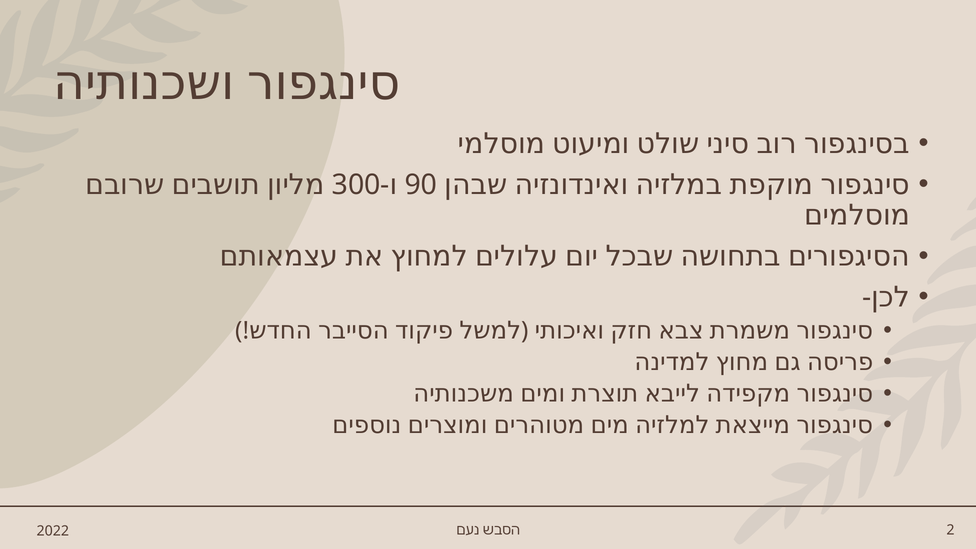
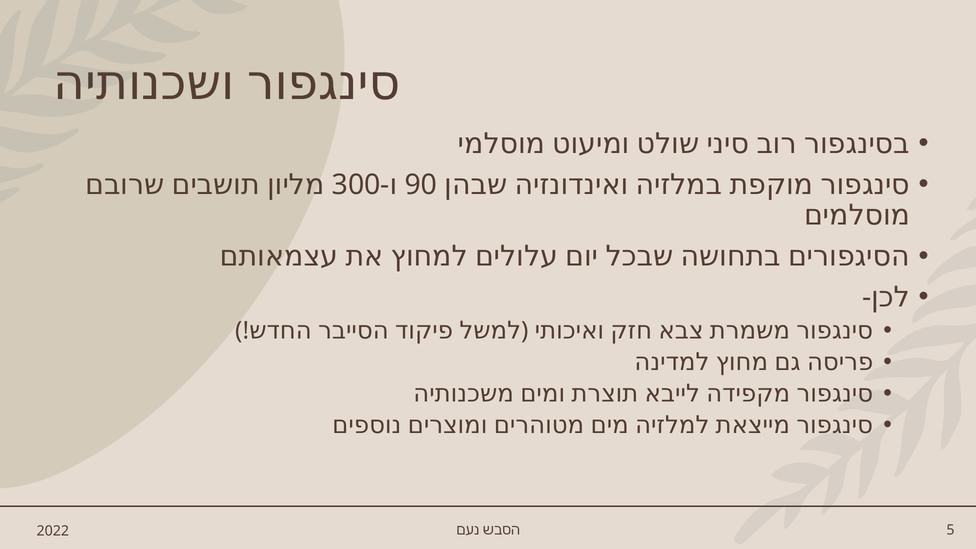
2: 2 -> 5 (951, 530)
